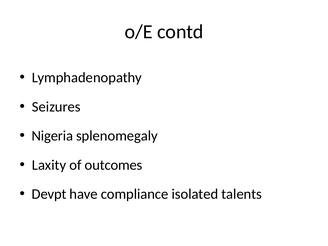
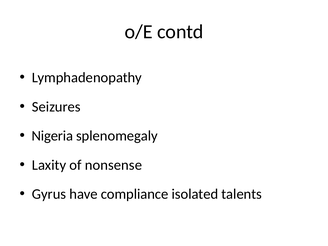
outcomes: outcomes -> nonsense (113, 165)
Devpt: Devpt -> Gyrus (49, 194)
